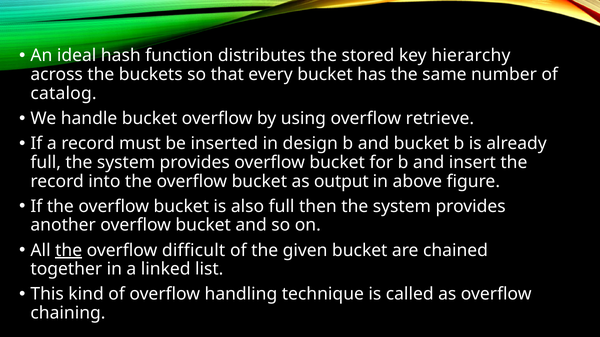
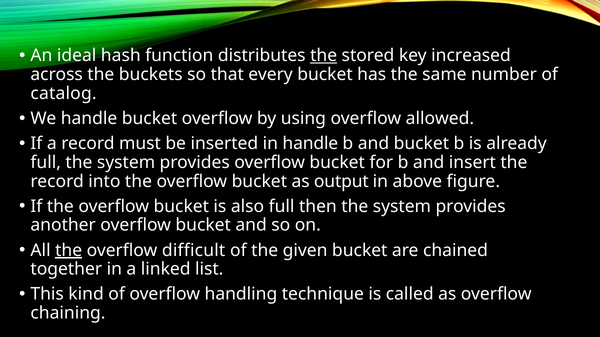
the underline: none -> present (324, 56)
hierarchy: hierarchy -> increased (471, 56)
retrieve: retrieve -> allowed (440, 119)
in design: design -> handle (310, 144)
